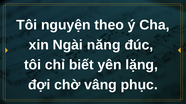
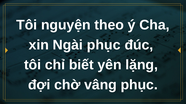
Ngài năng: năng -> phục (104, 45)
